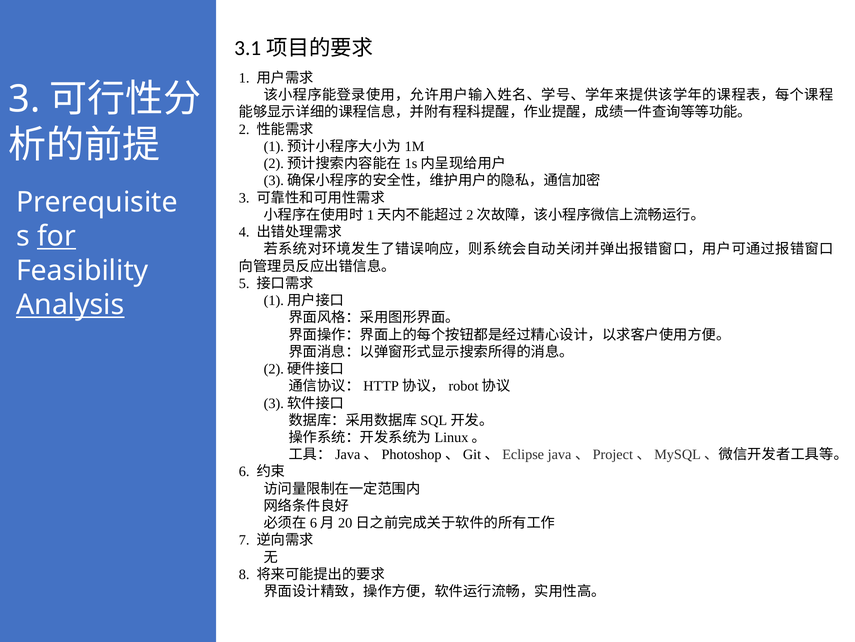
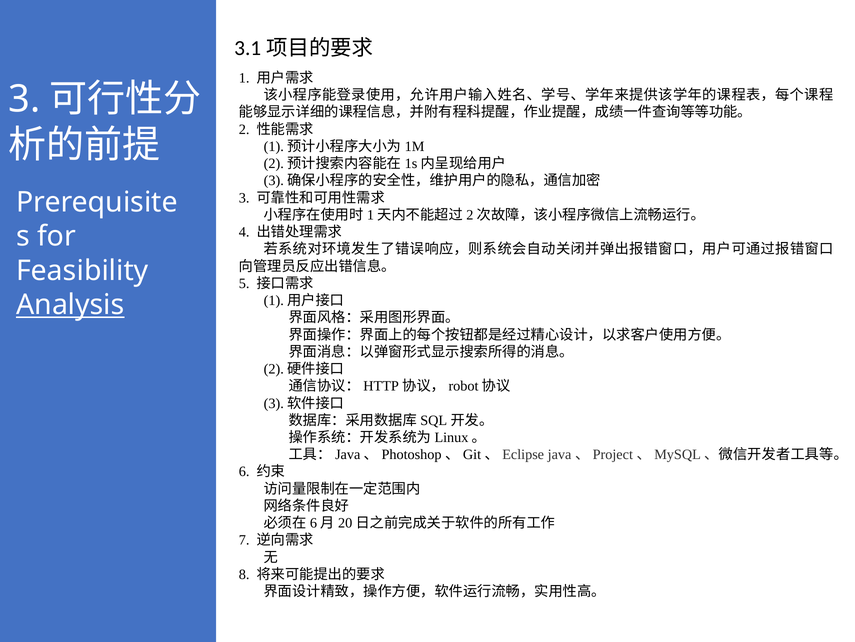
for underline: present -> none (57, 236)
